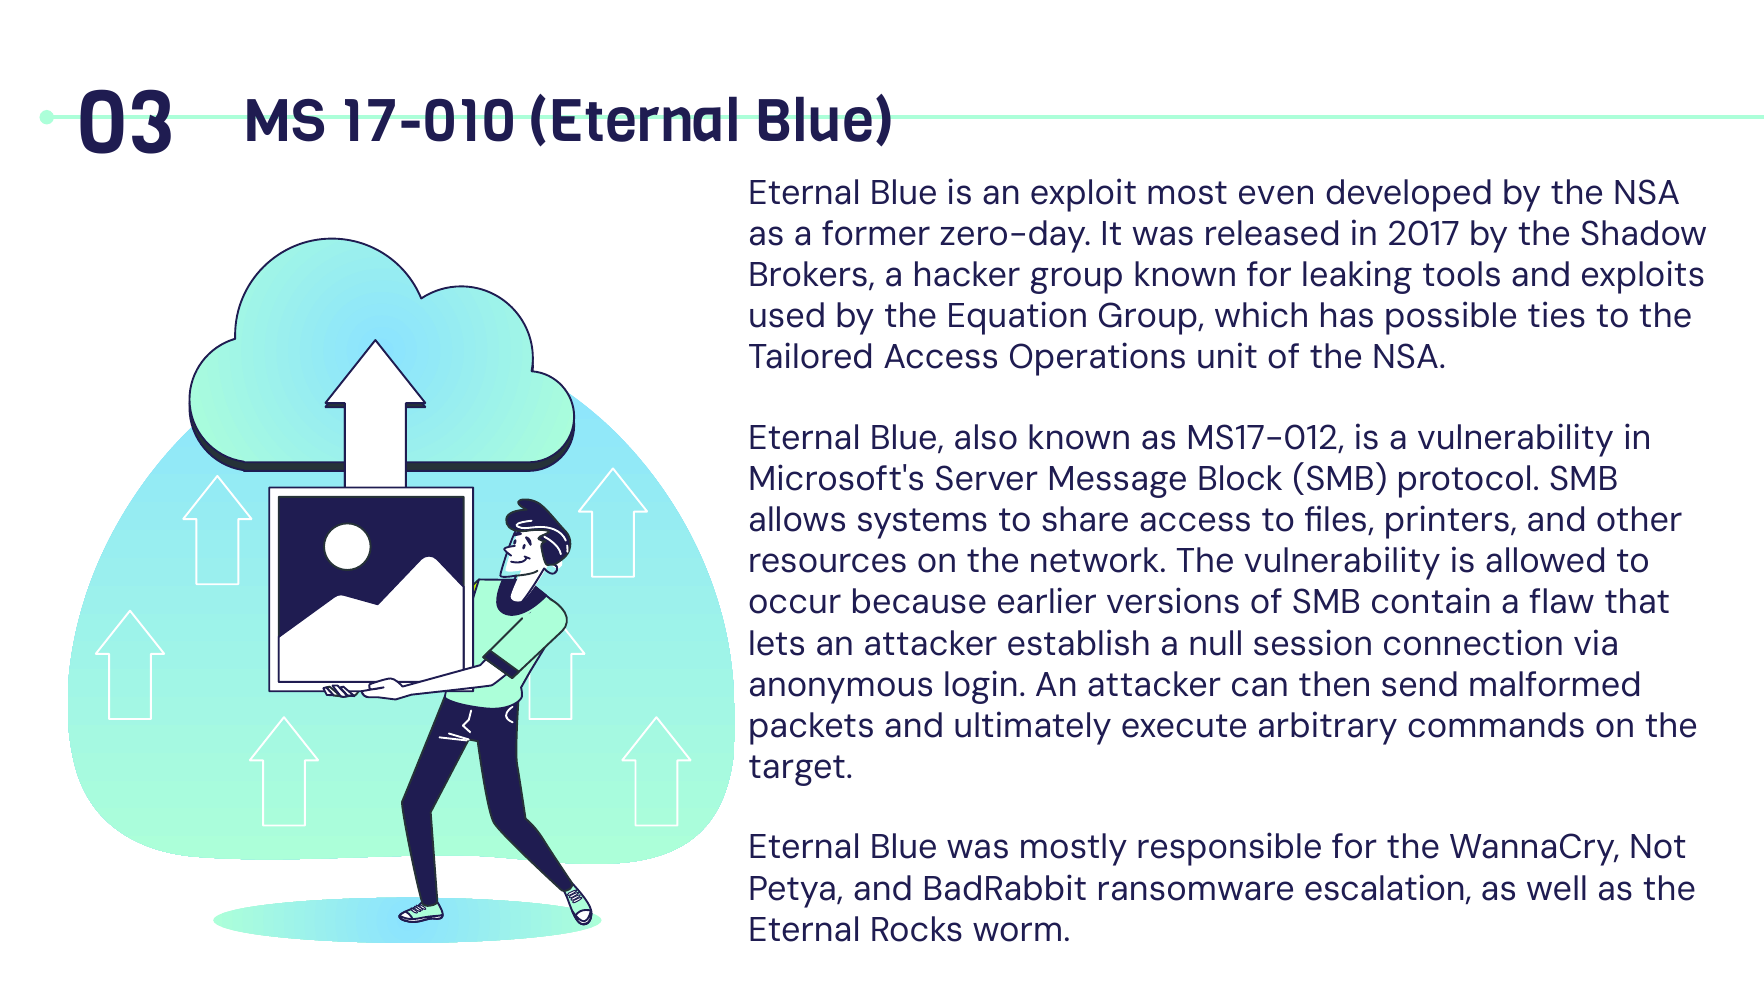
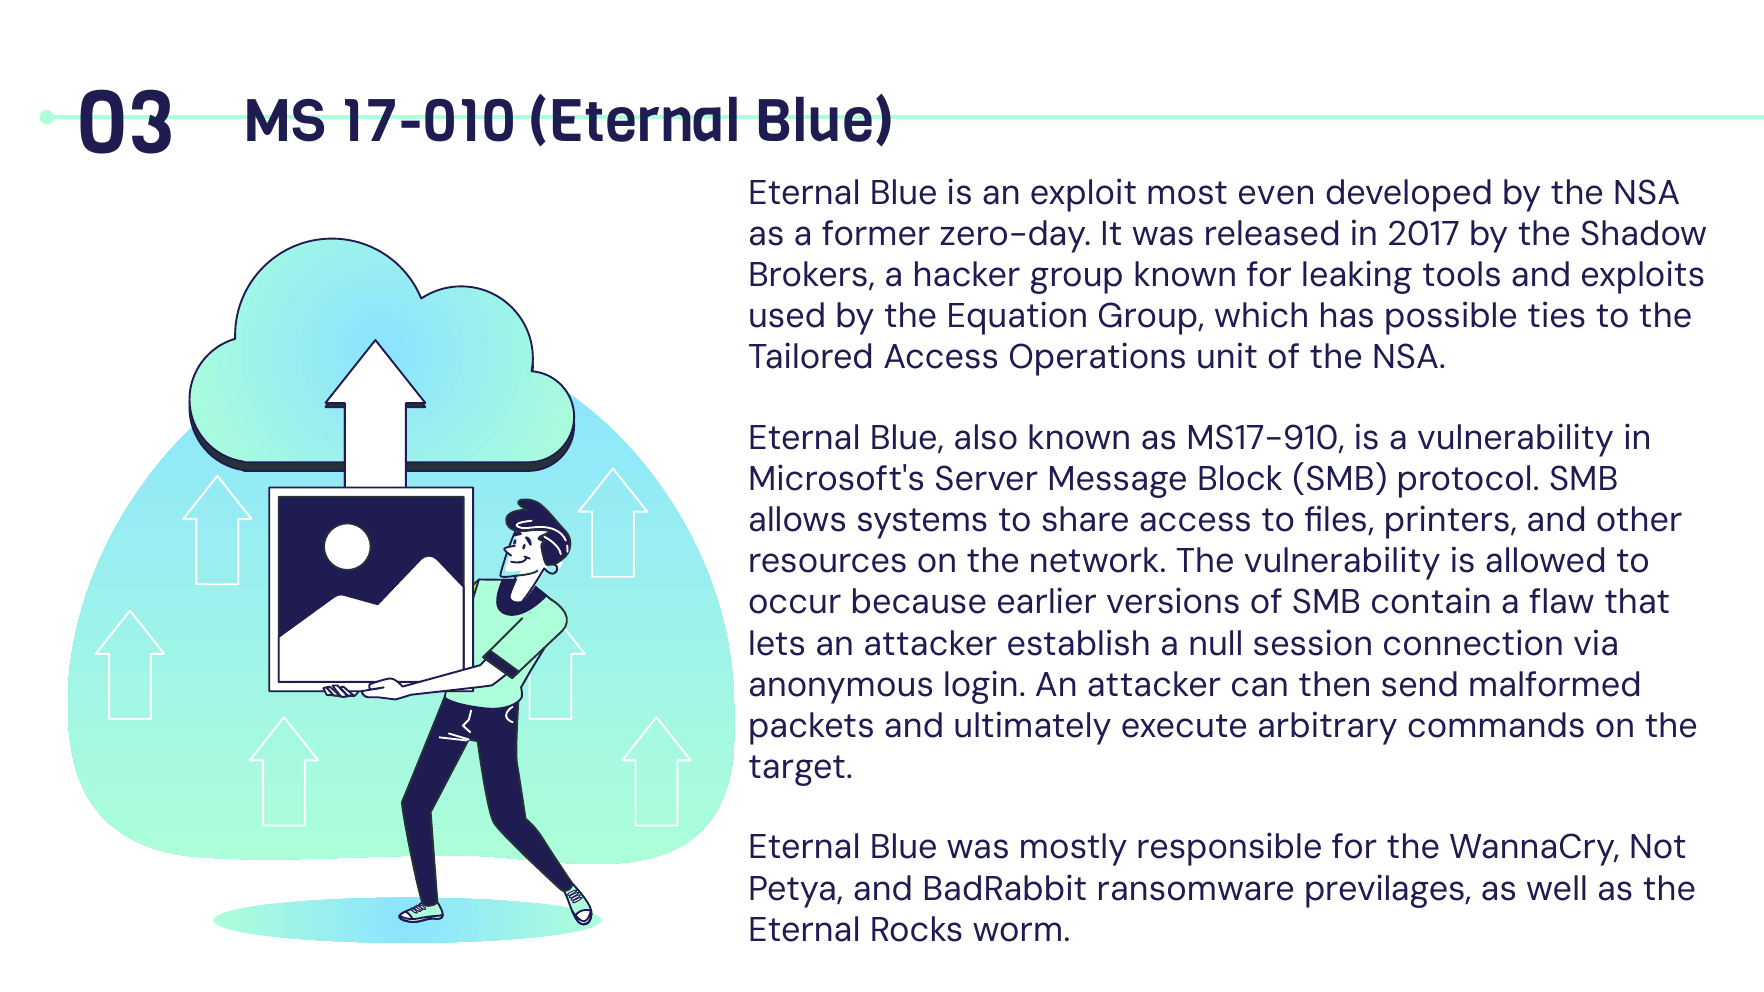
MS17-012: MS17-012 -> MS17-910 (1266, 438)
escalation: escalation -> previlages (1388, 889)
